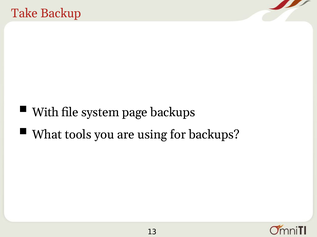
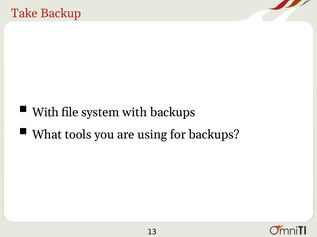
system page: page -> with (135, 113)
